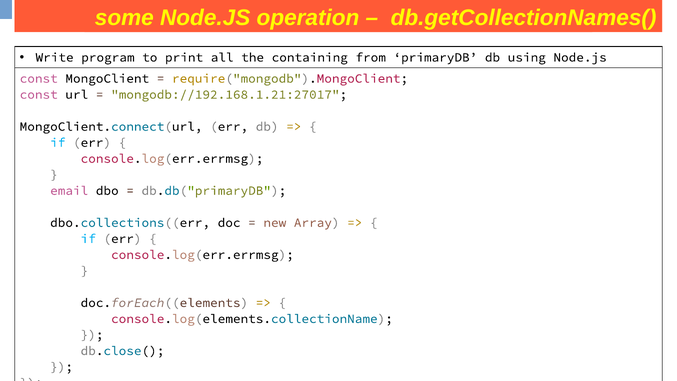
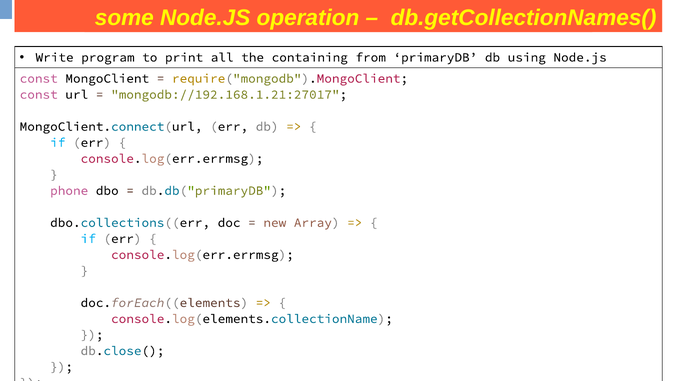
email: email -> phone (69, 191)
